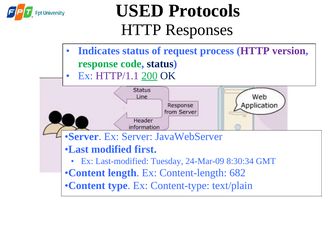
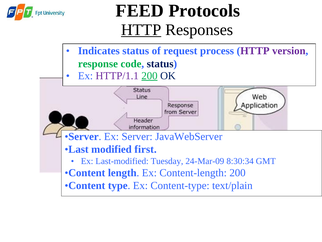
USED: USED -> FEED (140, 11)
HTTP underline: none -> present (141, 30)
Content-length 682: 682 -> 200 (238, 172)
